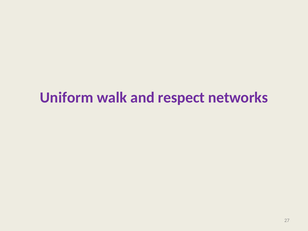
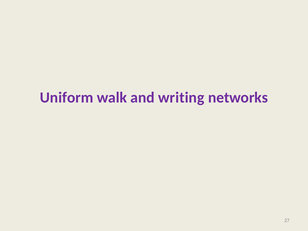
respect: respect -> writing (181, 98)
